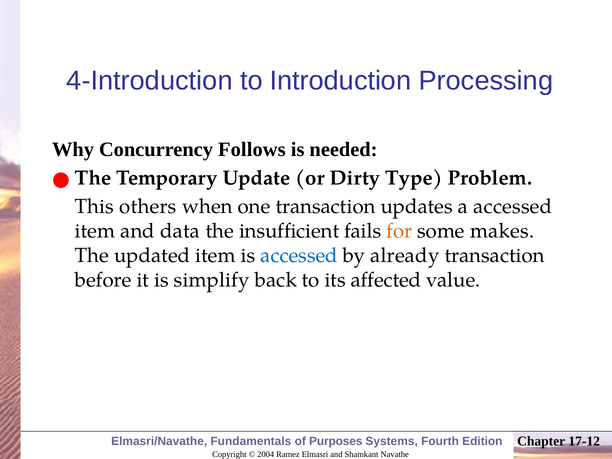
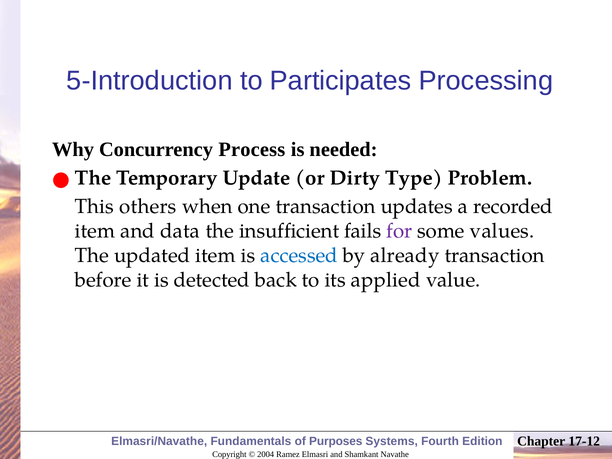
4-Introduction: 4-Introduction -> 5-Introduction (150, 81)
Introduction: Introduction -> Participates (341, 81)
Follows: Follows -> Process (252, 149)
a accessed: accessed -> recorded (513, 206)
for colour: orange -> purple (399, 231)
makes: makes -> values (502, 231)
simplify: simplify -> detected (212, 280)
affected: affected -> applied (386, 280)
